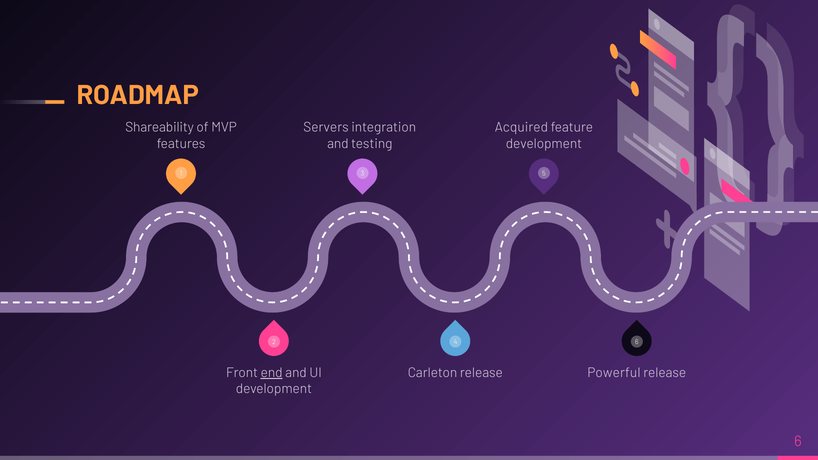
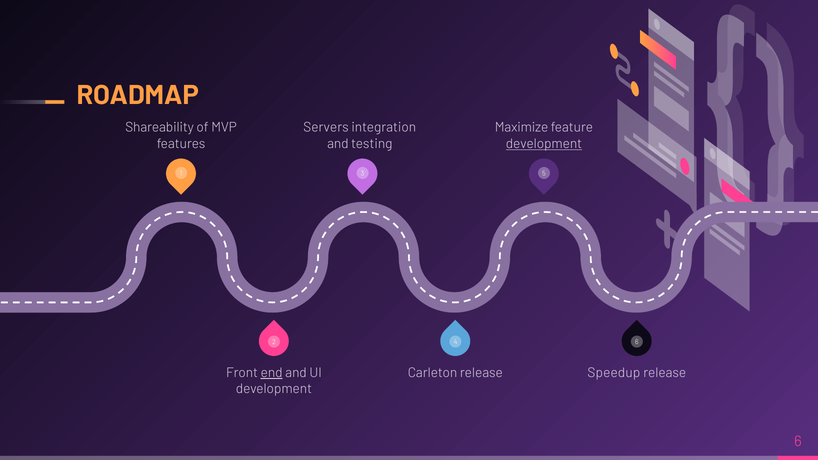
Acquired: Acquired -> Maximize (521, 128)
development underline: none -> present (544, 144)
Powerful: Powerful -> Speedup (614, 373)
